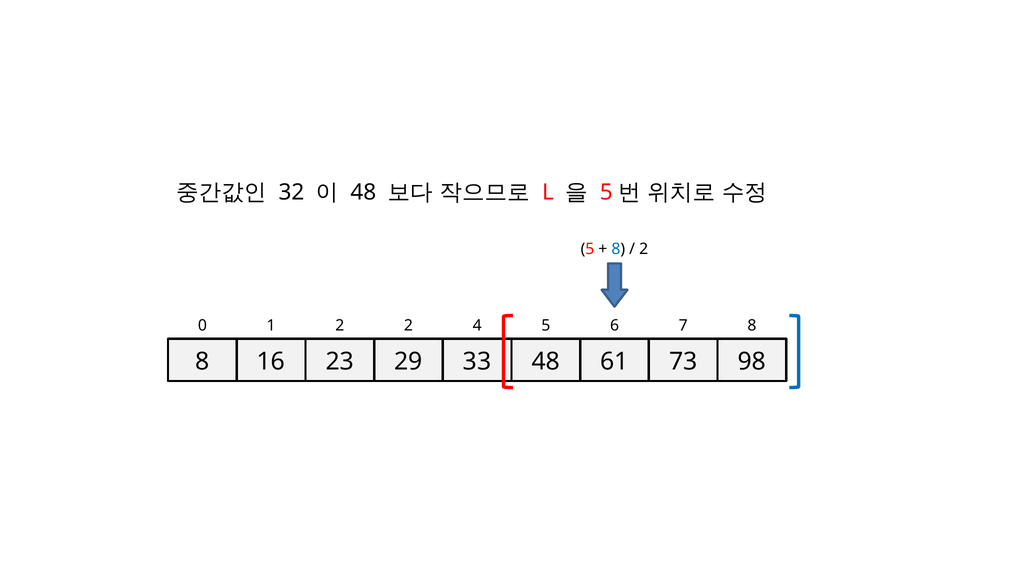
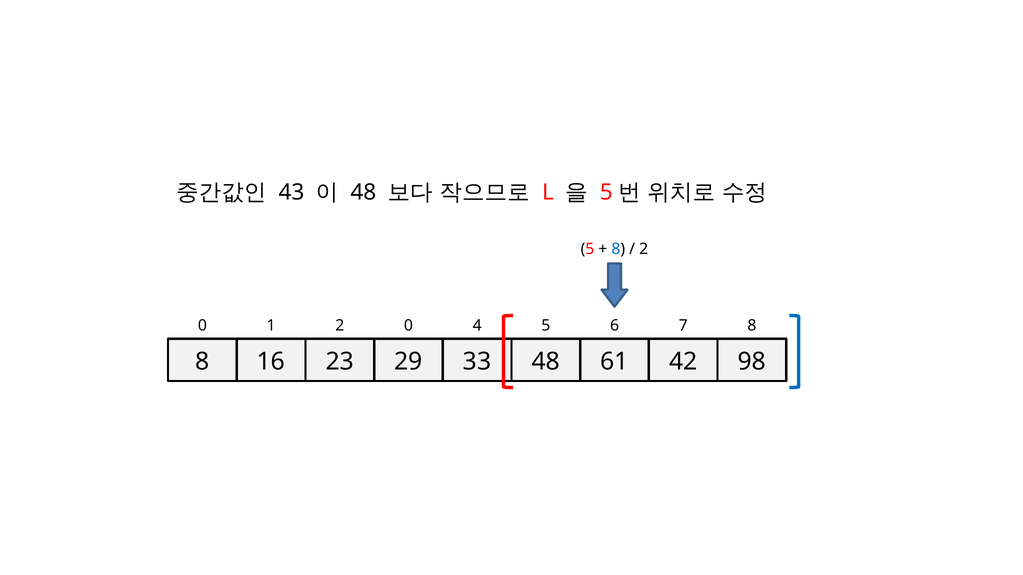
32: 32 -> 43 (291, 192)
2 2: 2 -> 0 (408, 326)
73: 73 -> 42 (683, 362)
